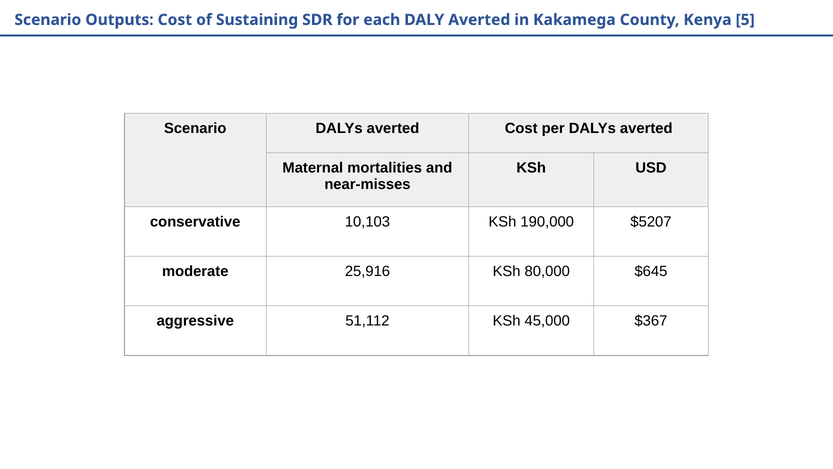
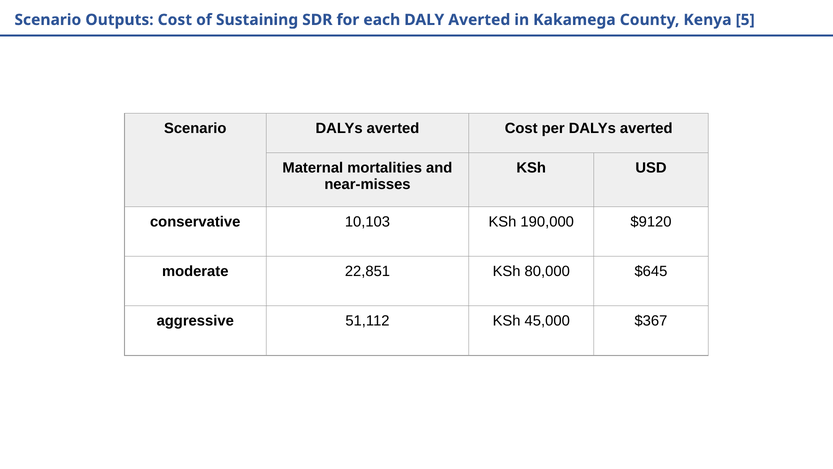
$5207: $5207 -> $9120 (651, 222)
25,916: 25,916 -> 22,851 (367, 271)
